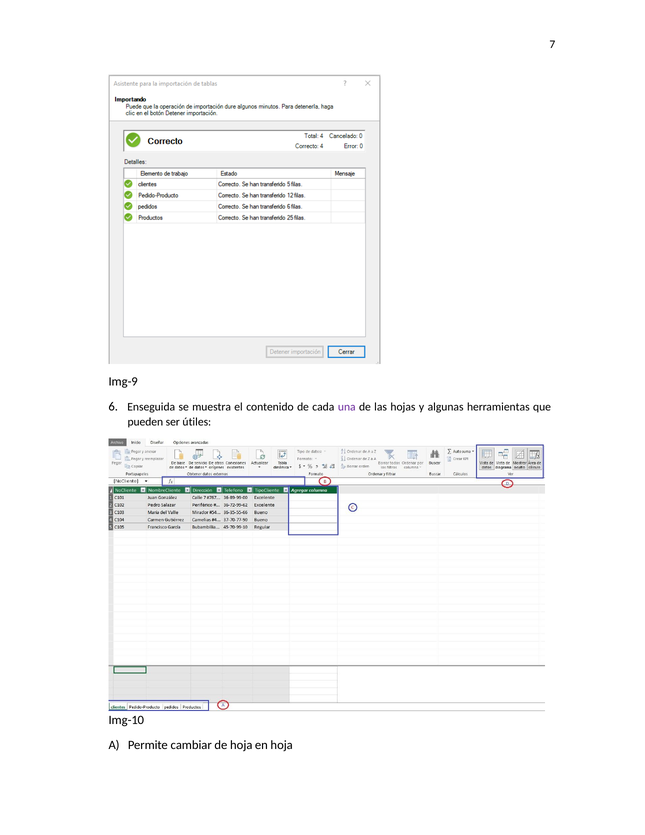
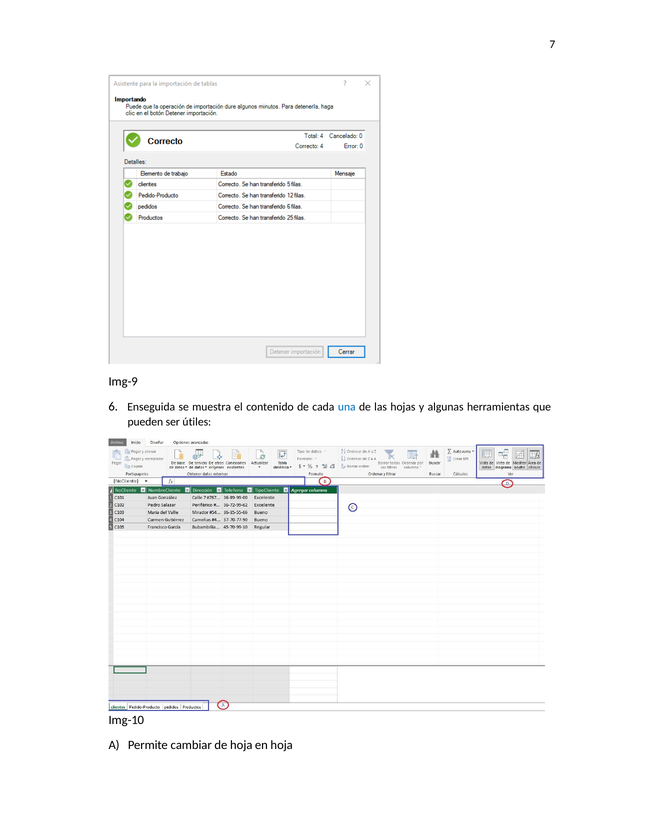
una colour: purple -> blue (347, 407)
